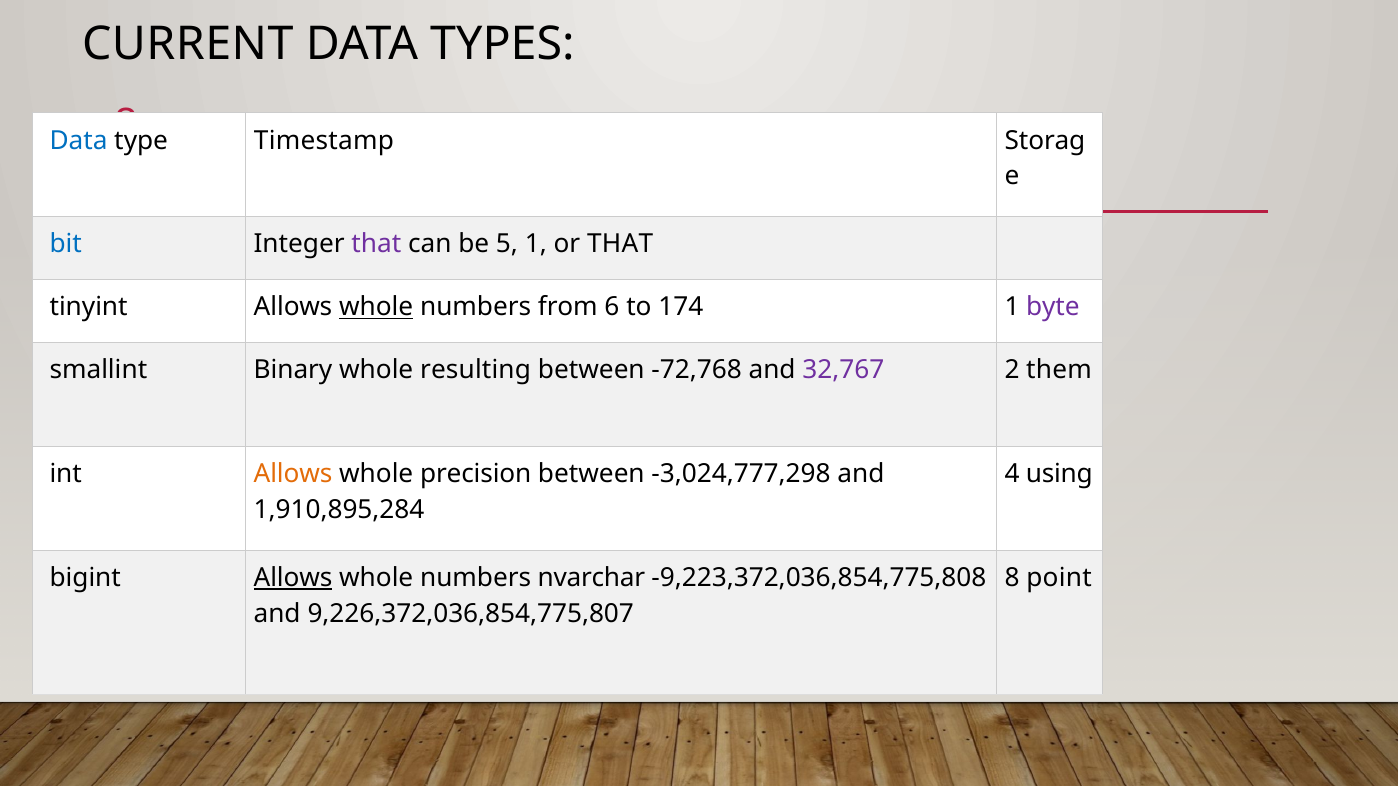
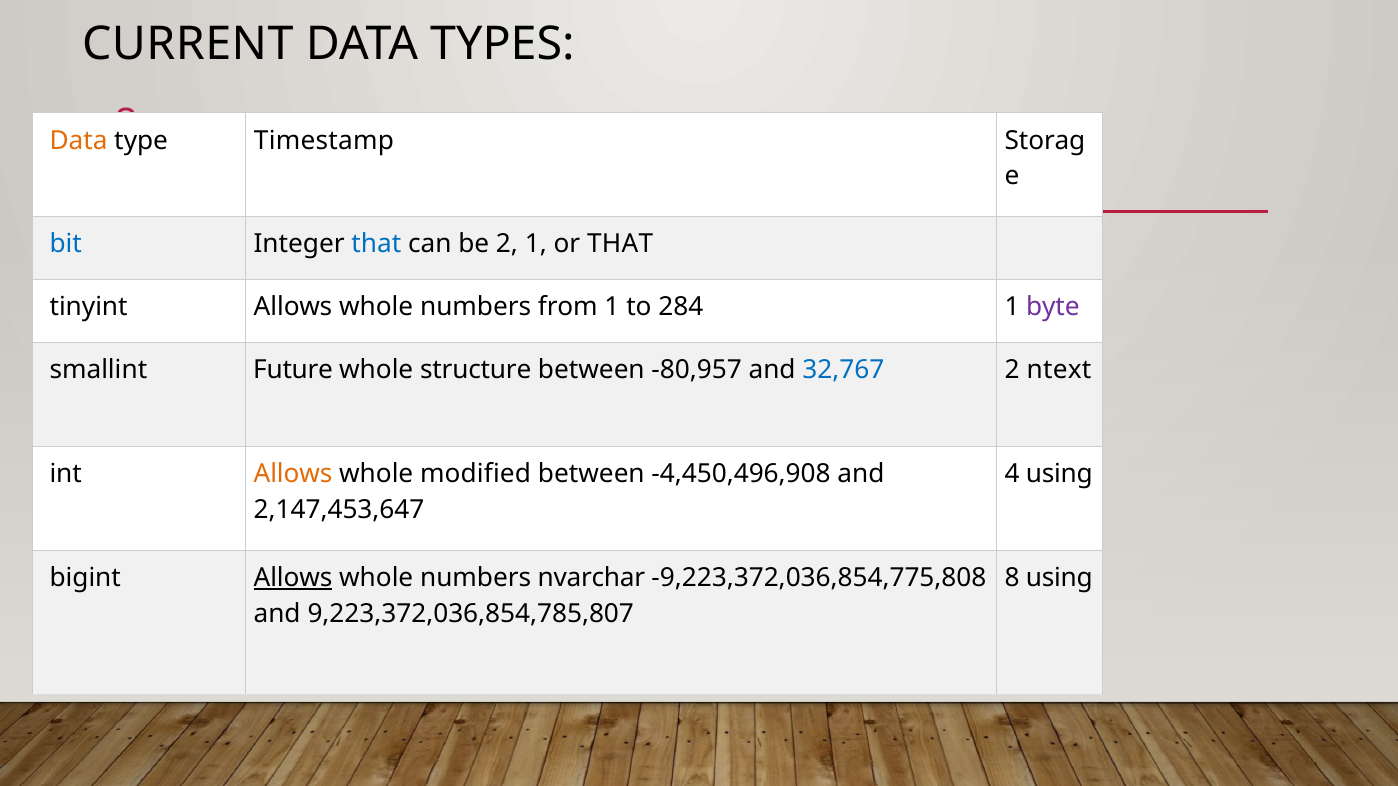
Data colour: blue -> orange (79, 140)
that colour: purple -> blue (376, 244)
be 5: 5 -> 2 (507, 244)
whole underline: present -> none (376, 307)
from 6: 6 -> 1 (612, 307)
174: 174 -> 284 (681, 307)
Binary: Binary -> Future (293, 370)
resulting: resulting -> structure (476, 370)
-72,768: -72,768 -> -80,957 (697, 370)
32,767 colour: purple -> blue (843, 370)
them: them -> ntext (1059, 370)
precision: precision -> modified (476, 474)
-3,024,777,298: -3,024,777,298 -> -4,450,496,908 (741, 474)
1,910,895,284: 1,910,895,284 -> 2,147,453,647 (339, 510)
8 point: point -> using (1059, 578)
9,226,372,036,854,775,807: 9,226,372,036,854,775,807 -> 9,223,372,036,854,785,807 (471, 614)
